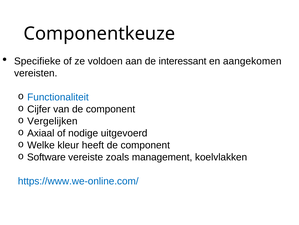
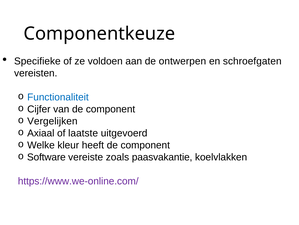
interessant: interessant -> ontwerpen (182, 61)
aangekomen: aangekomen -> schroefgaten (252, 61)
nodige: nodige -> laatste (83, 133)
management: management -> paasvakantie (162, 157)
https://www.we-online.com/ colour: blue -> purple (78, 181)
